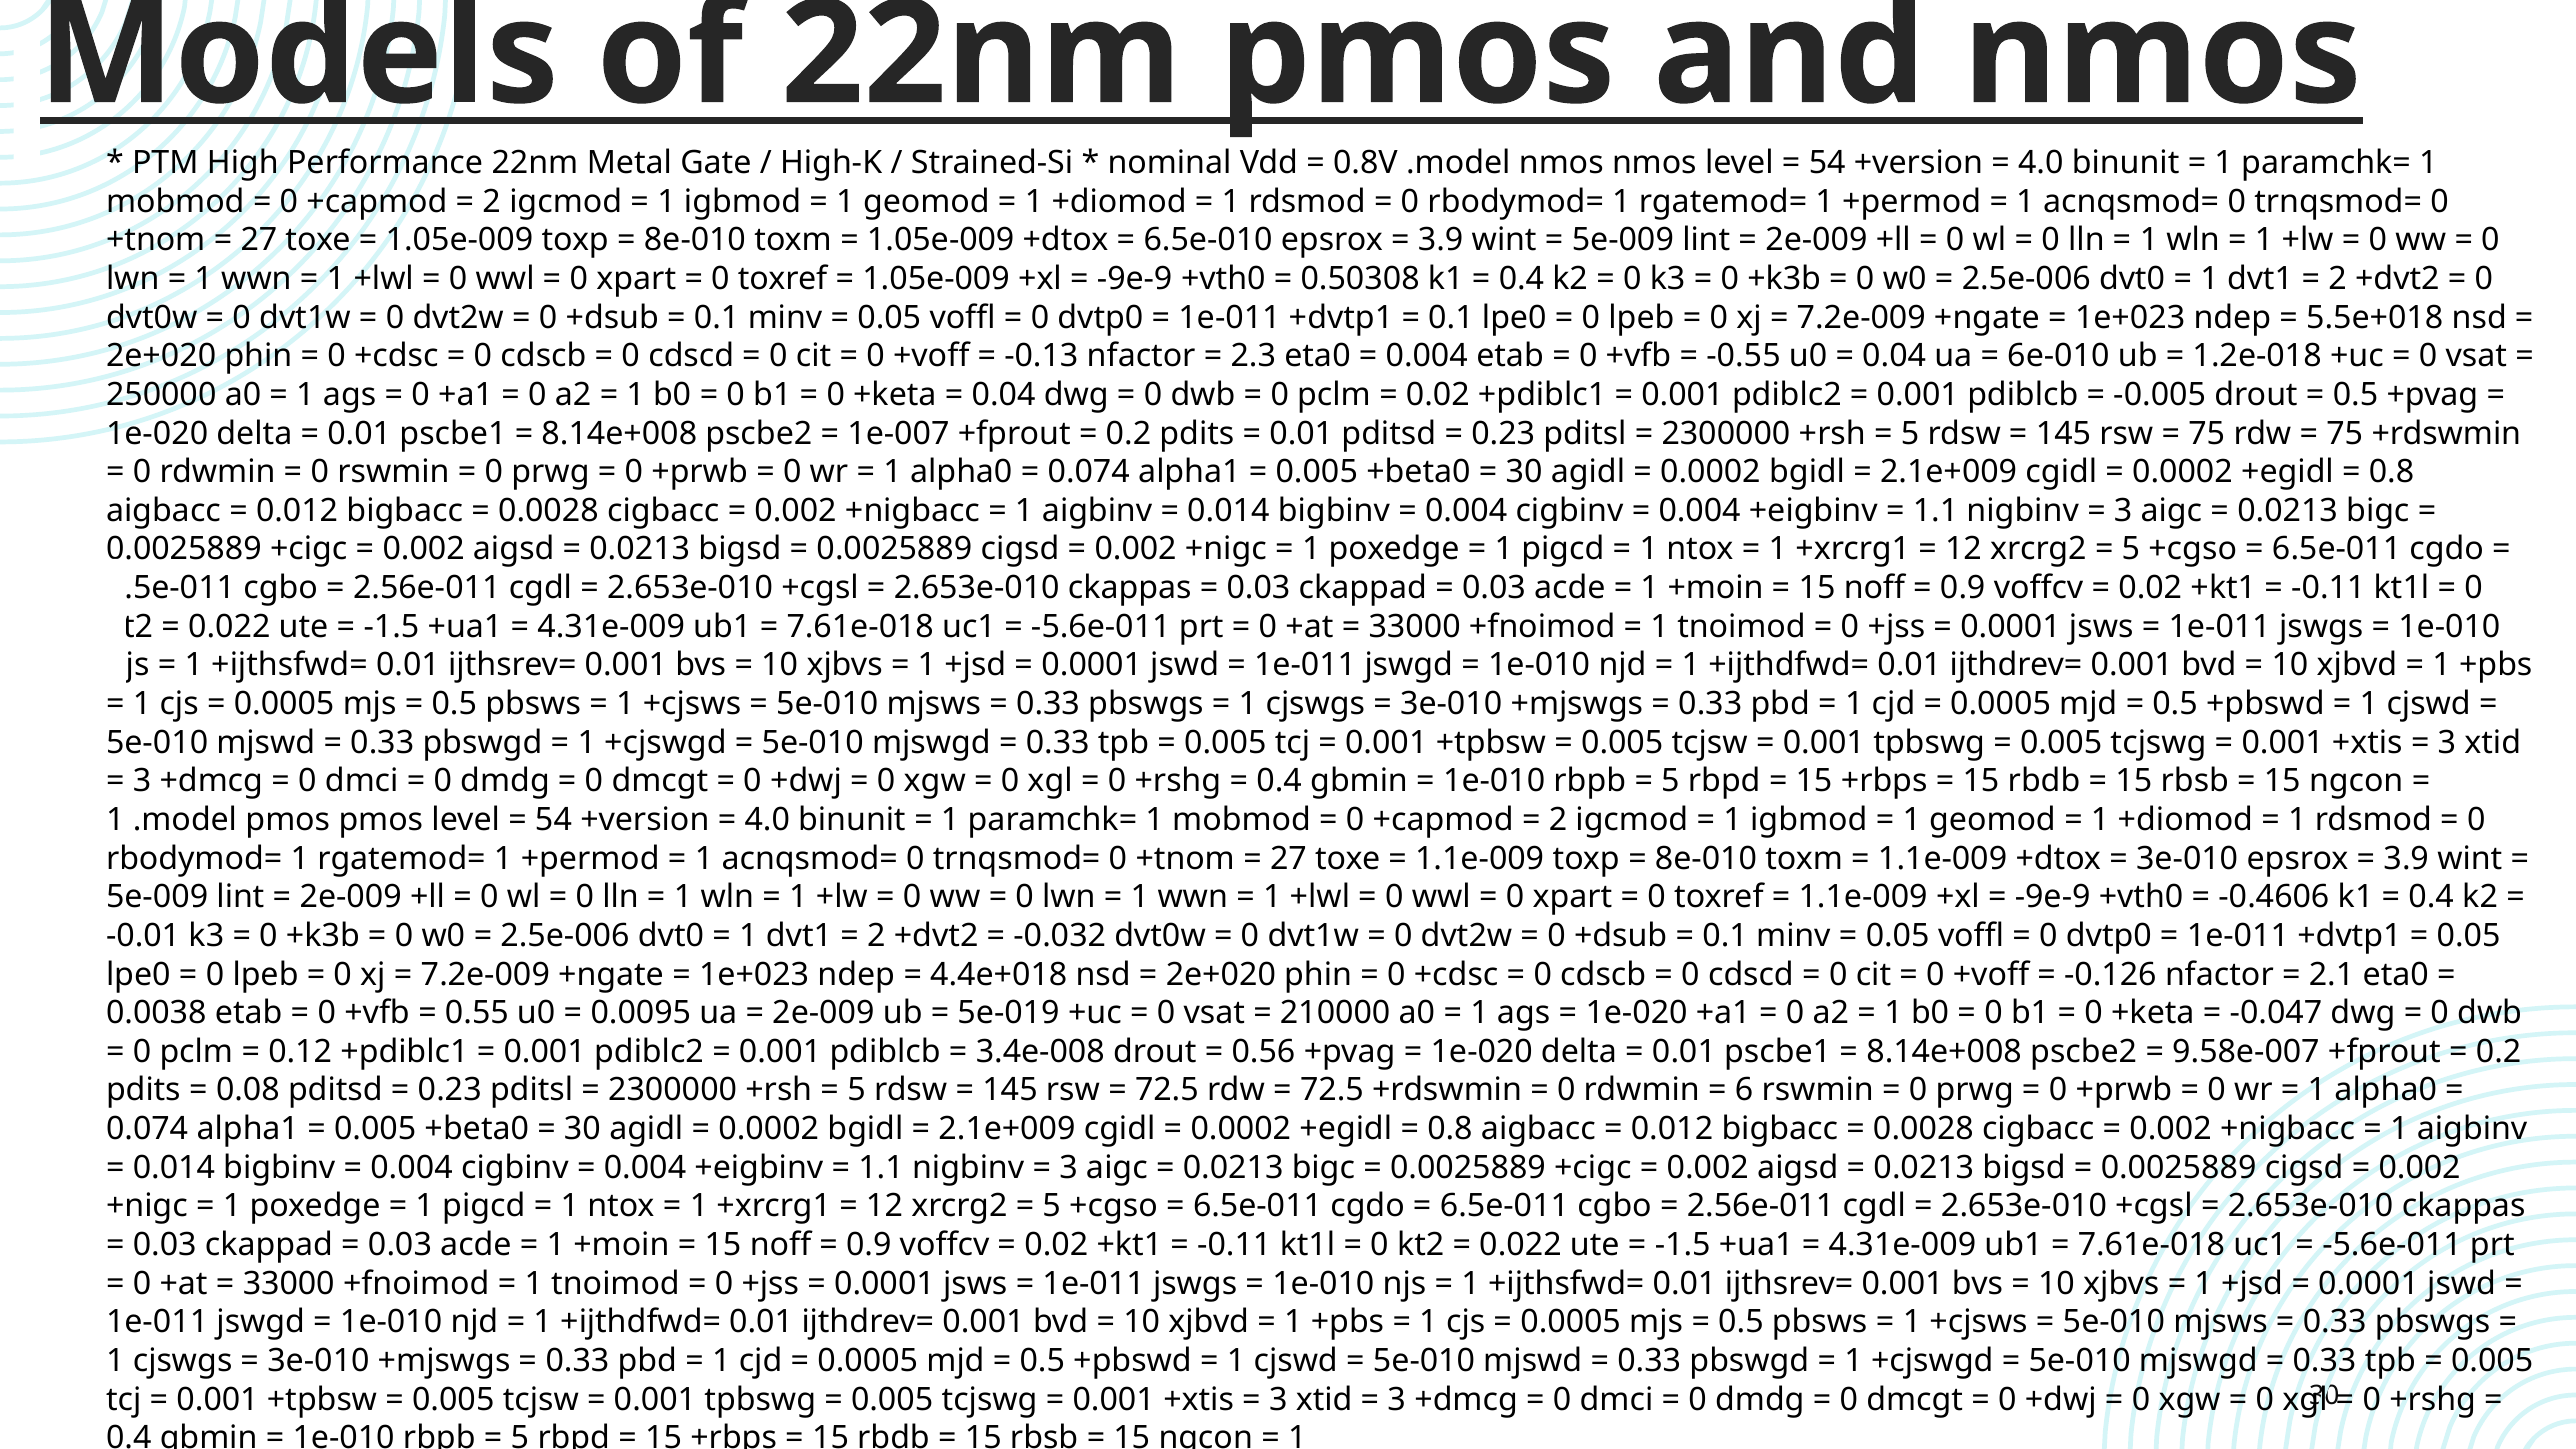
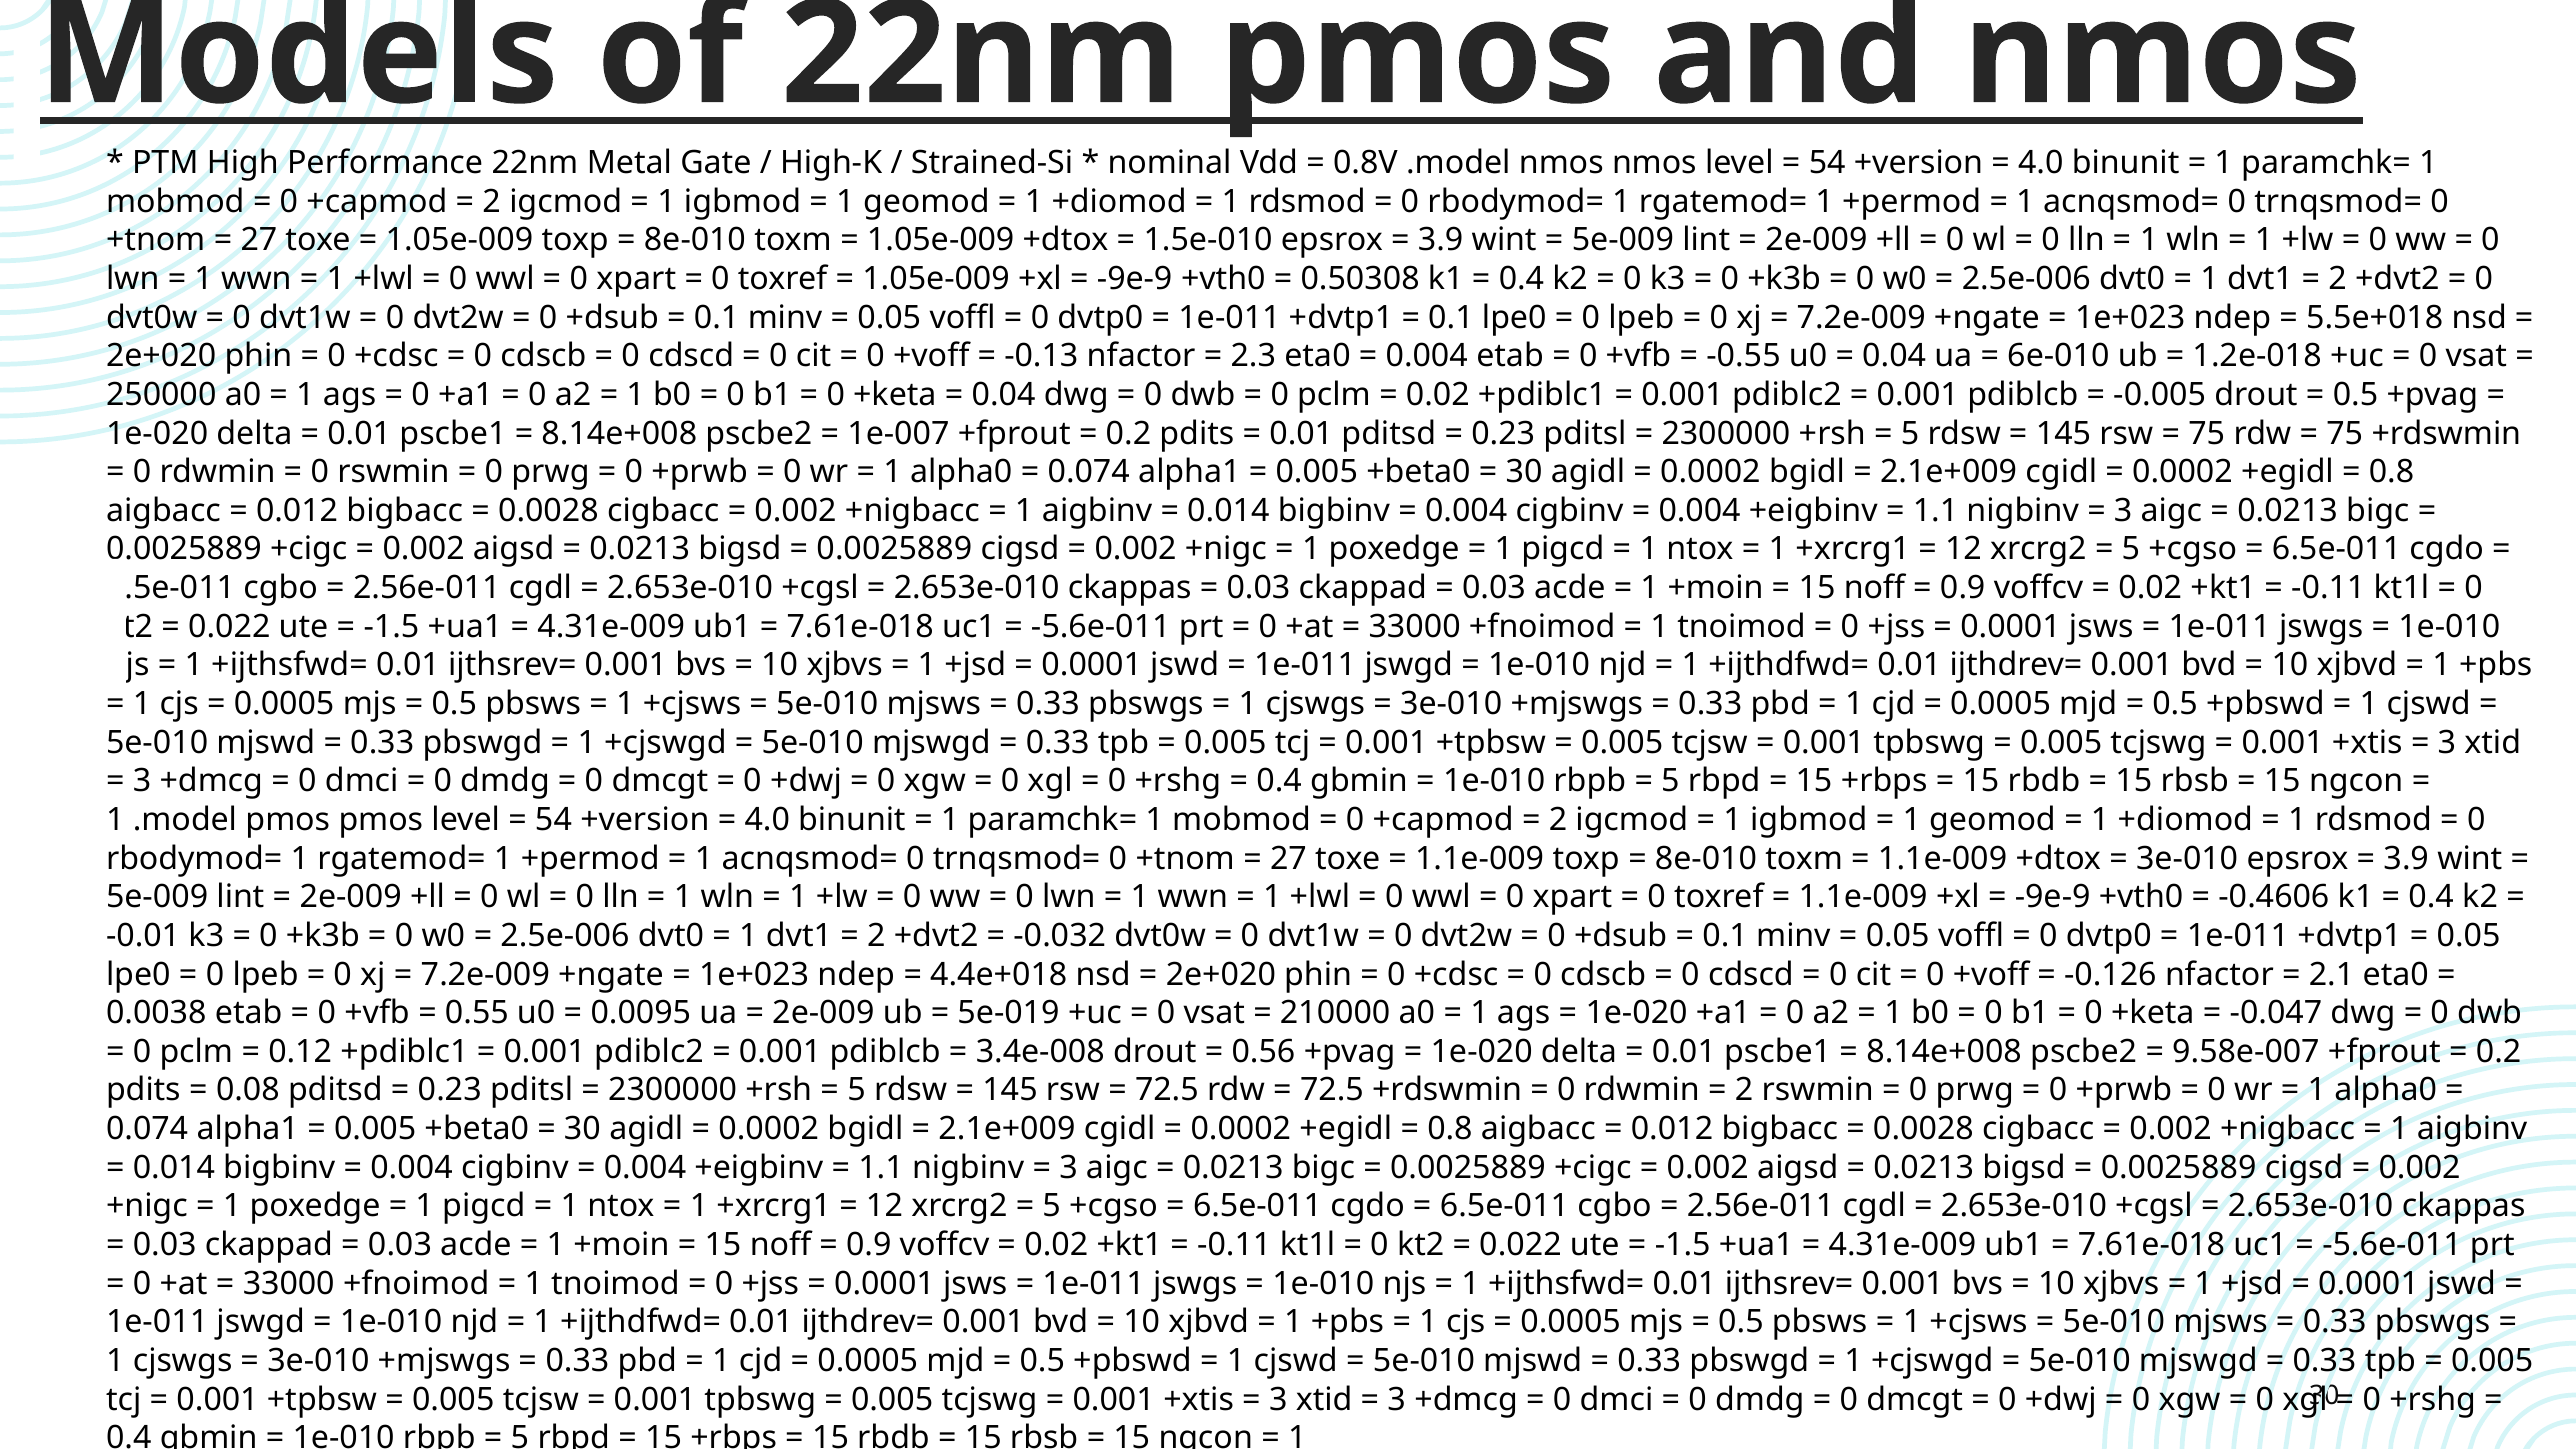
6.5e-010: 6.5e-010 -> 1.5e-010 (1208, 240)
6: 6 -> 2 (1744, 1090)
